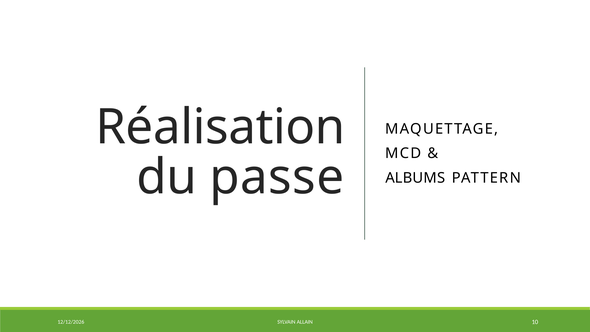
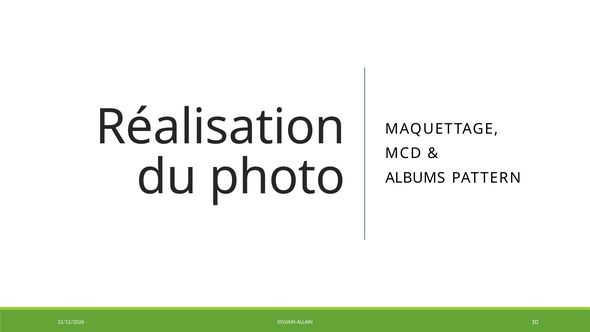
passe: passe -> photo (277, 177)
